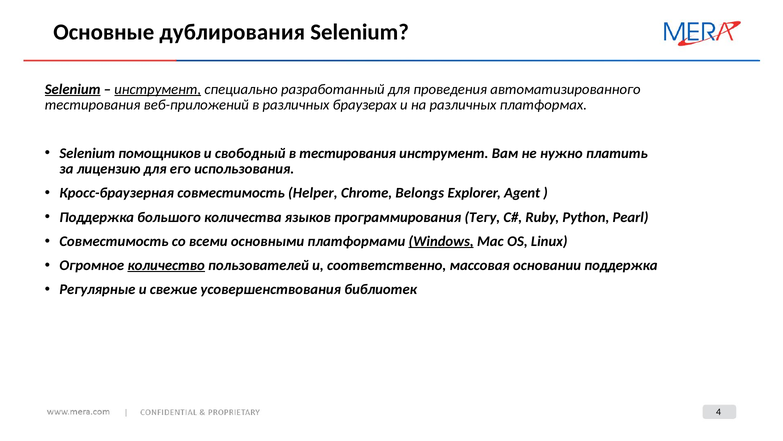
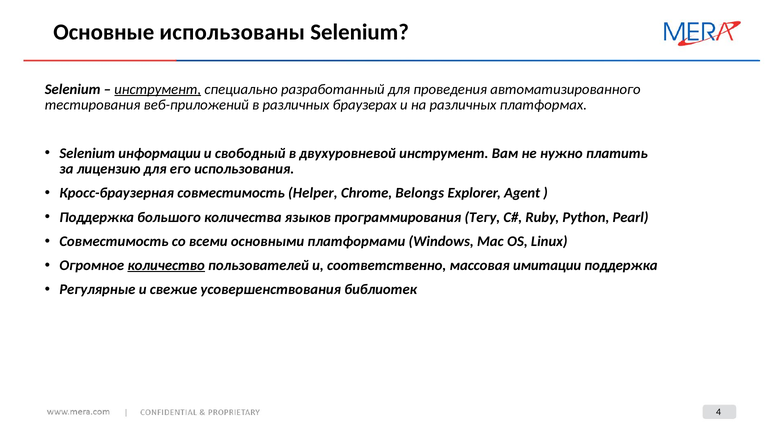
дублирования: дублирования -> использованы (232, 32)
Selenium underline: present -> none (73, 89)
помощников: помощников -> информации (160, 153)
в тестирования: тестирования -> двухуровневой (348, 153)
Windows underline: present -> none (441, 241)
основании: основании -> имитации (547, 265)
